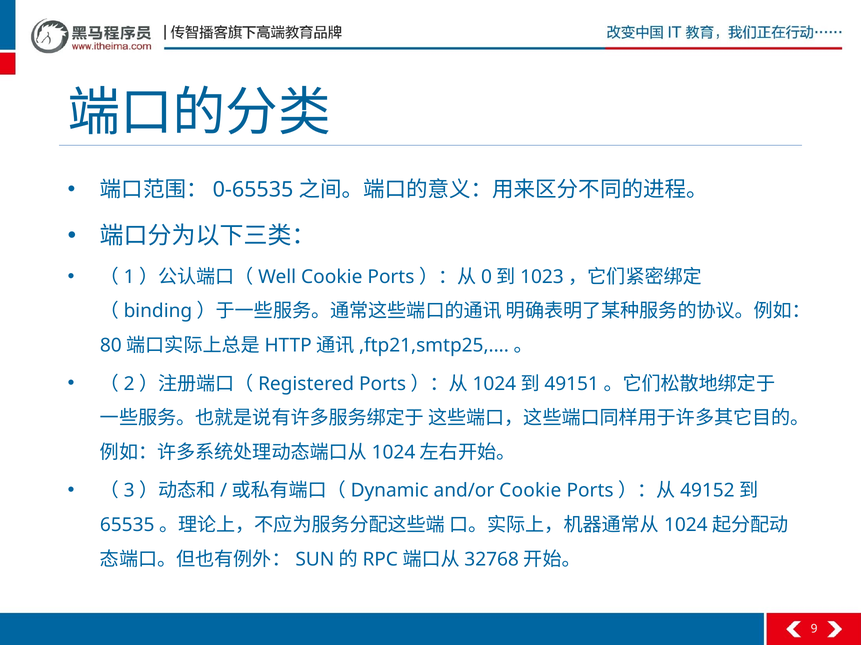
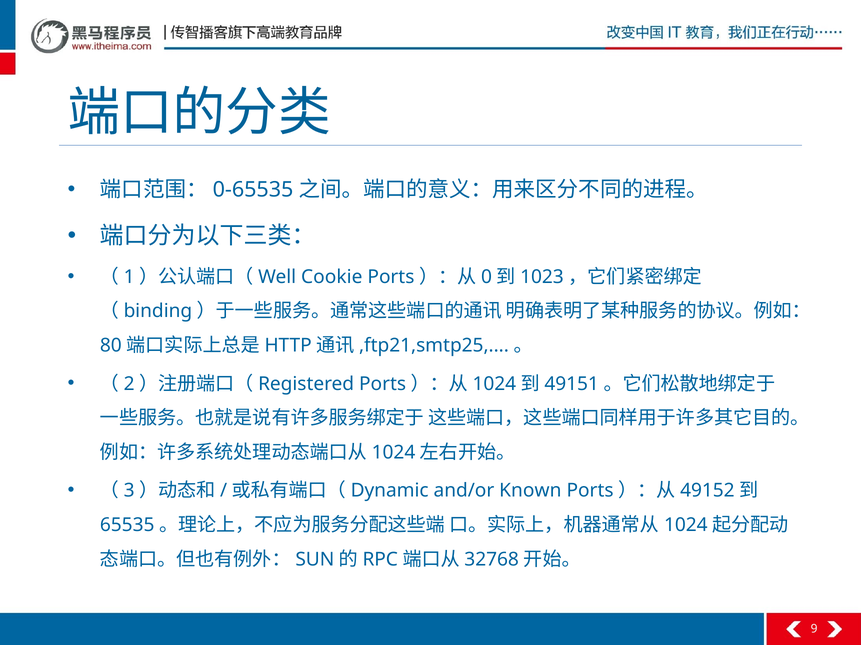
and/or Cookie: Cookie -> Known (530, 491)
